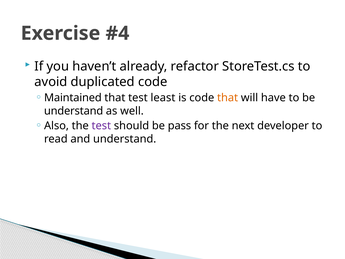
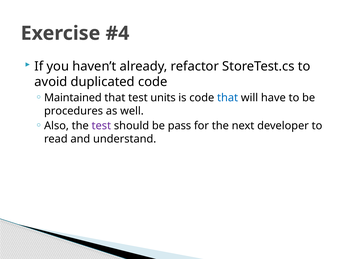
least: least -> units (163, 98)
that colour: orange -> blue (228, 98)
understand: understand -> procedures (74, 111)
